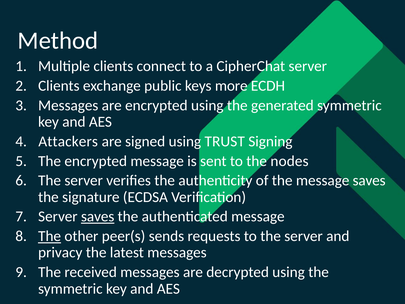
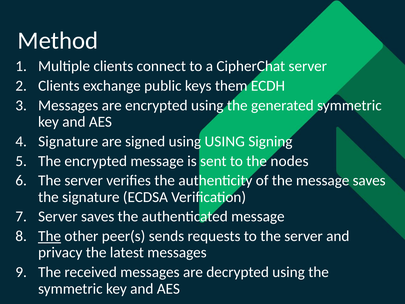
more: more -> them (231, 86)
Attackers: Attackers -> Signature (68, 141)
using TRUST: TRUST -> USING (225, 141)
saves underline: present -> none (98, 216)
